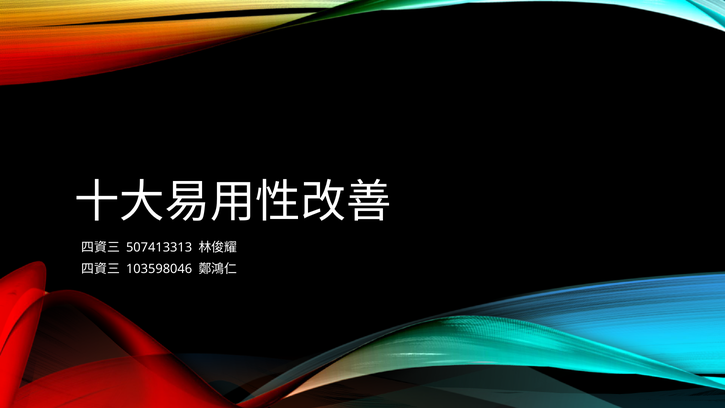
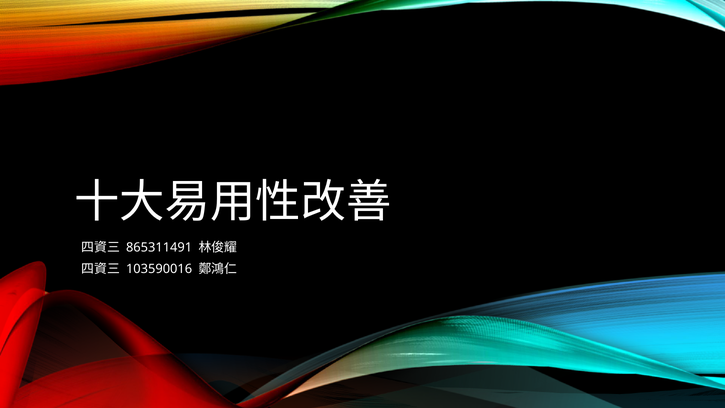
507413313: 507413313 -> 865311491 (159, 248)
103598046: 103598046 -> 103590016 (159, 269)
